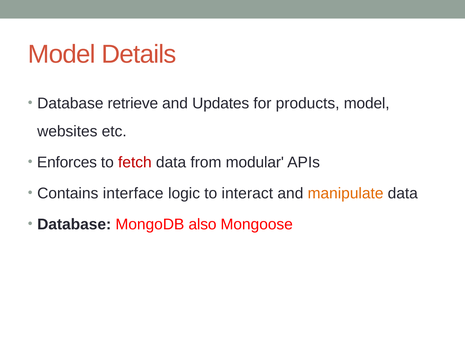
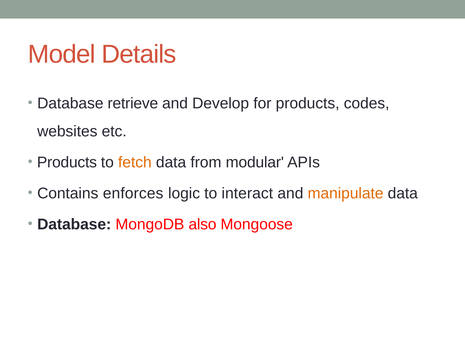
Updates: Updates -> Develop (221, 103)
products model: model -> codes (367, 103)
Enforces: Enforces -> Products (67, 162)
fetch colour: red -> orange (135, 162)
interface: interface -> enforces (133, 193)
